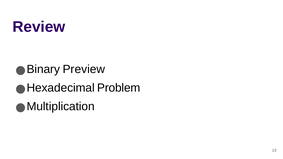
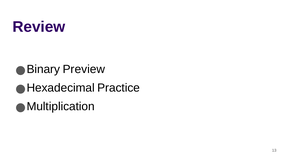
Problem: Problem -> Practice (119, 88)
